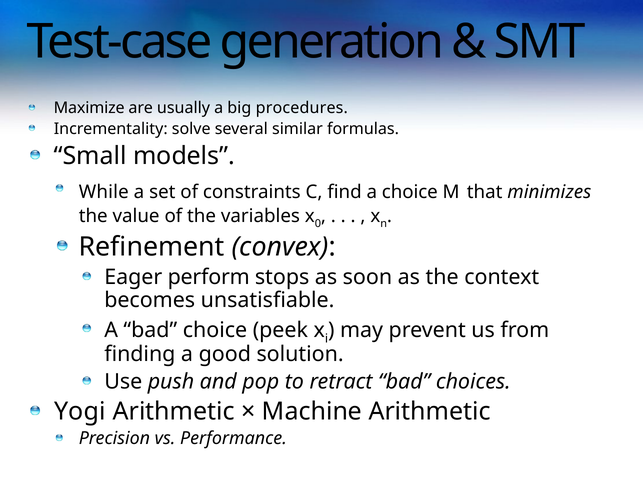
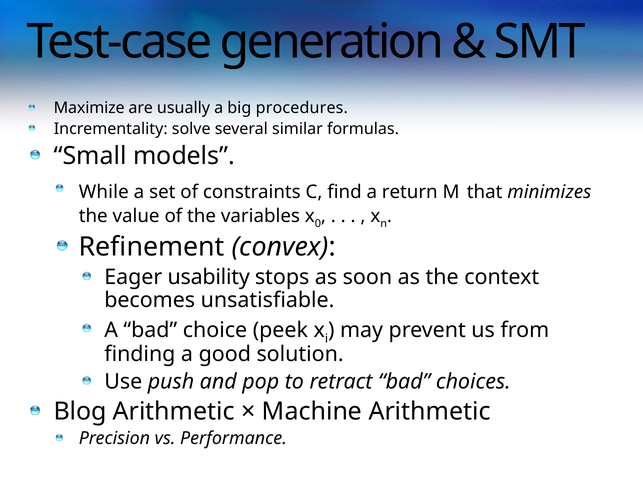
a choice: choice -> return (410, 192)
perform: perform -> usability (209, 277)
Yogi: Yogi -> Blog (80, 411)
